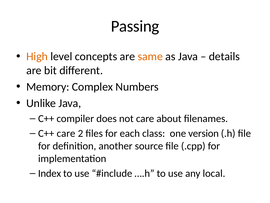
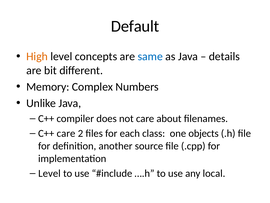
Passing: Passing -> Default (135, 26)
same colour: orange -> blue (150, 56)
version: version -> objects (204, 133)
Index: Index -> Level (49, 173)
